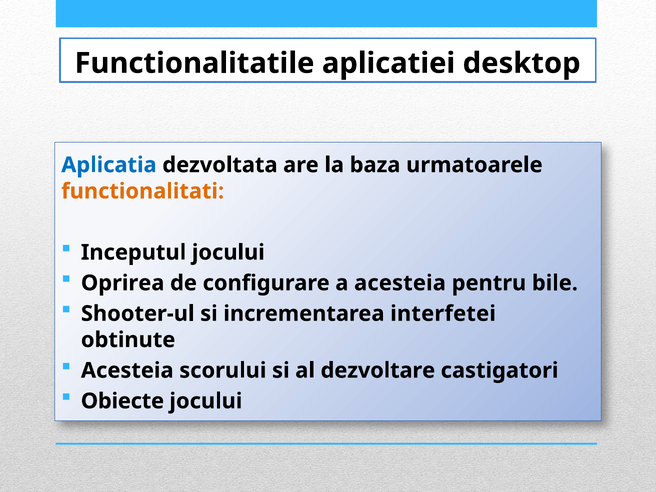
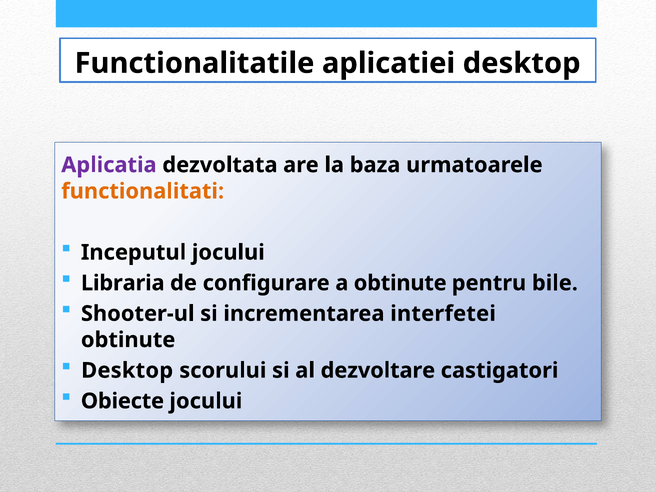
Aplicatia colour: blue -> purple (109, 165)
Oprirea: Oprirea -> Libraria (123, 283)
a acesteia: acesteia -> obtinute (400, 283)
Acesteia: Acesteia -> Desktop (127, 370)
